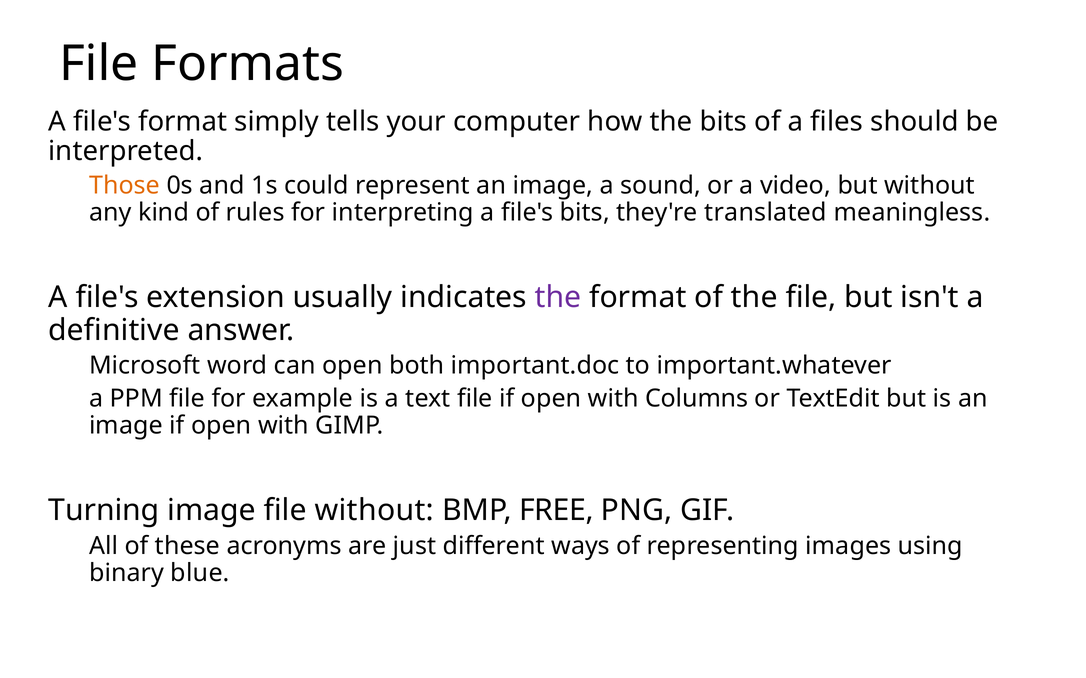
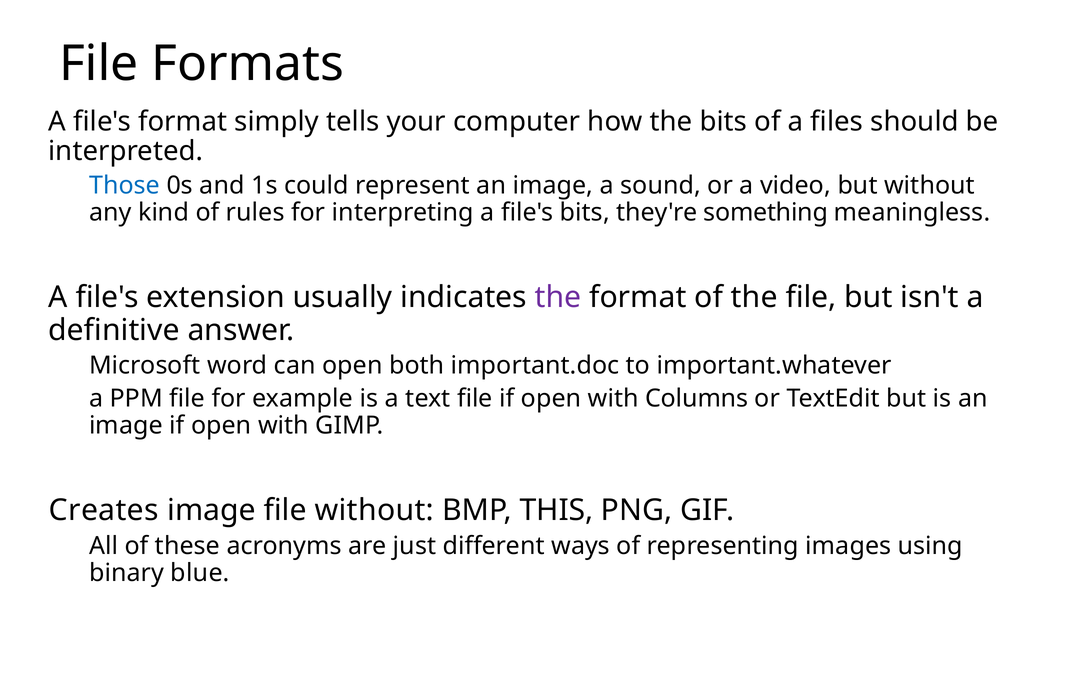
Those colour: orange -> blue (125, 186)
translated: translated -> something (766, 213)
Turning: Turning -> Creates (104, 511)
FREE: FREE -> THIS (556, 511)
